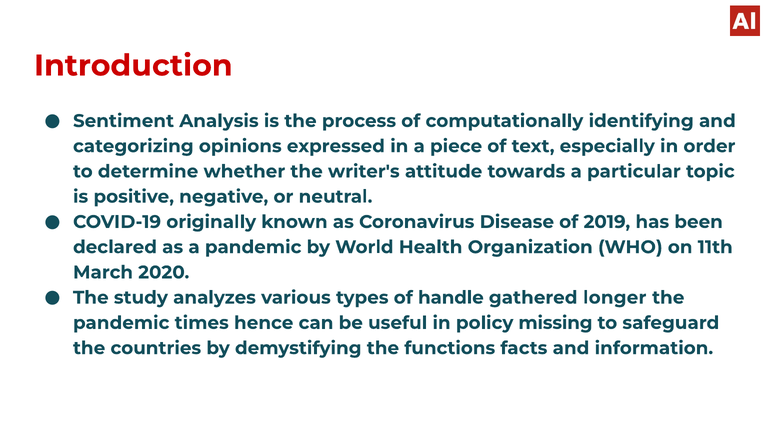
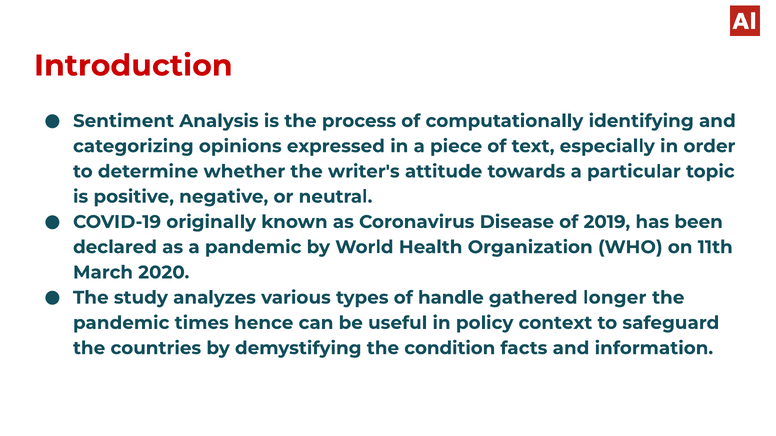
missing: missing -> context (555, 323)
functions: functions -> condition (450, 348)
